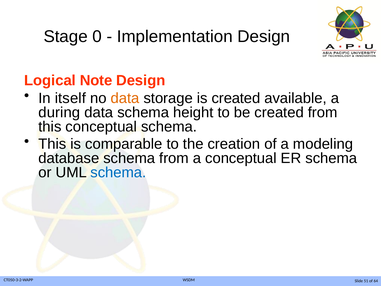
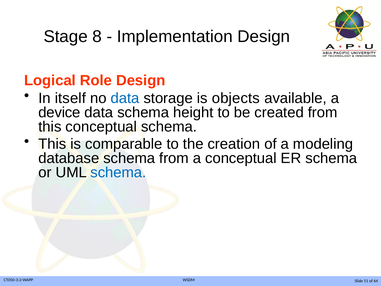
0: 0 -> 8 (97, 36)
Note: Note -> Role (96, 81)
data colour: orange -> blue (125, 98)
is created: created -> objects (236, 98)
during: during -> device (59, 112)
